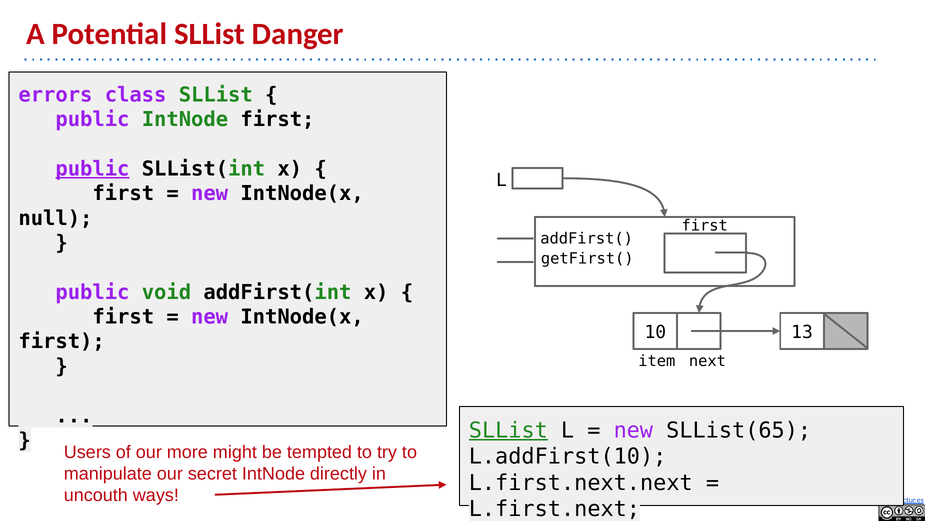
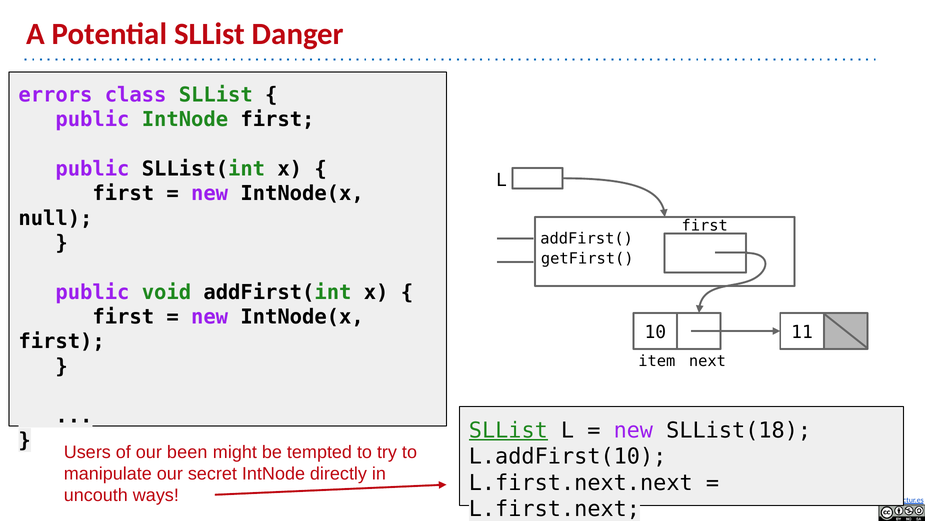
public underline: present -> none (92, 169)
13: 13 -> 11 (802, 332)
SLList(65: SLList(65 -> SLList(18 (739, 430)
more: more -> been (187, 452)
